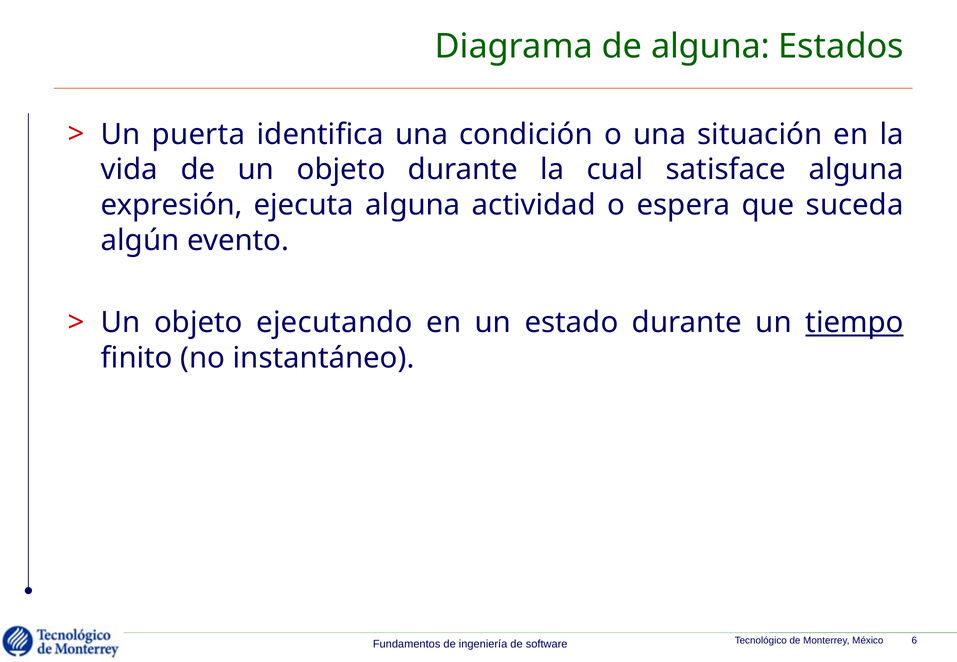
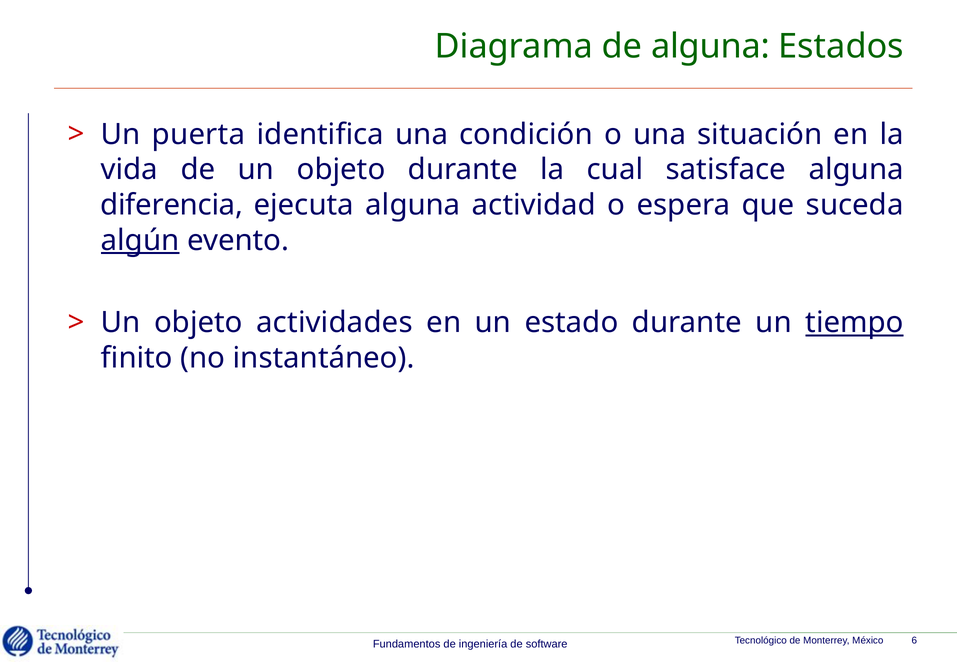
expresión: expresión -> diferencia (172, 205)
algún underline: none -> present (140, 241)
ejecutando: ejecutando -> actividades (334, 323)
